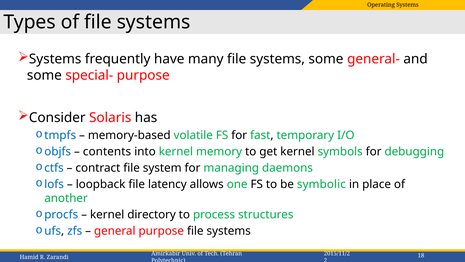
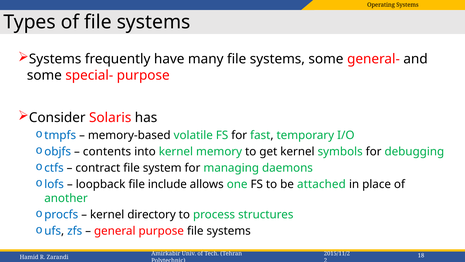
latency: latency -> include (167, 184)
symbolic: symbolic -> attached (321, 184)
